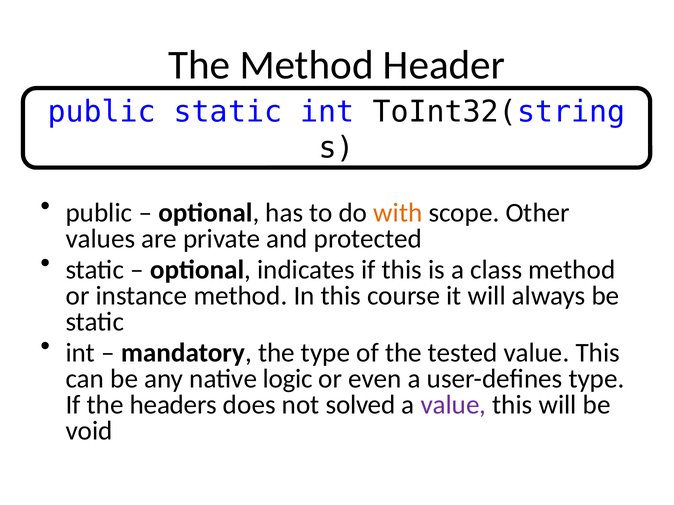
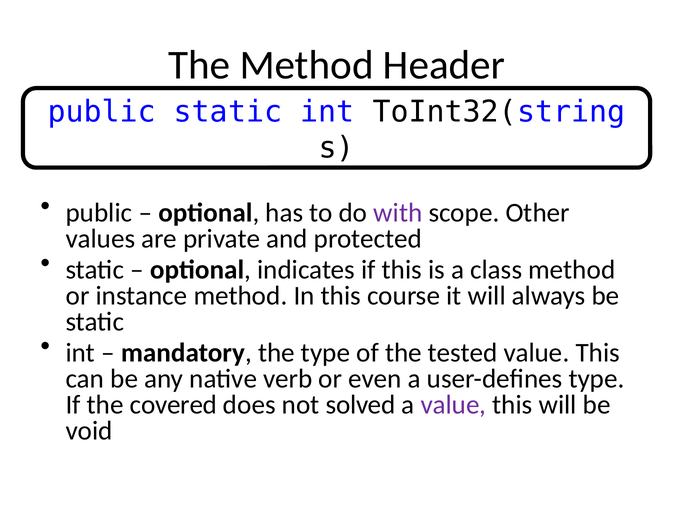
with colour: orange -> purple (398, 213)
logic: logic -> verb (288, 379)
headers: headers -> covered (173, 405)
